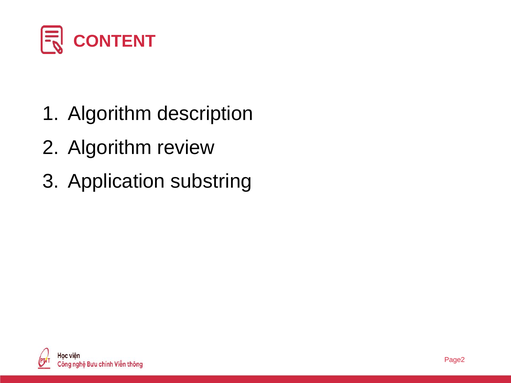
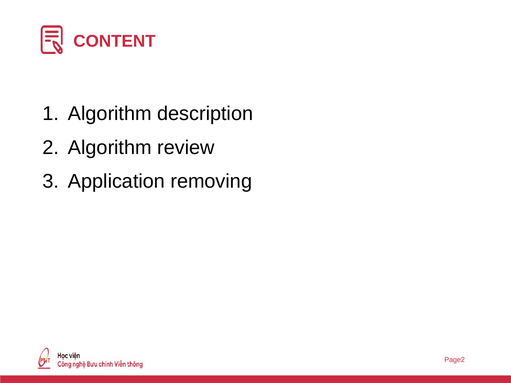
substring: substring -> removing (211, 181)
